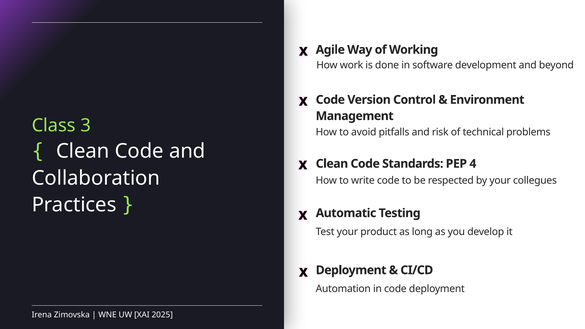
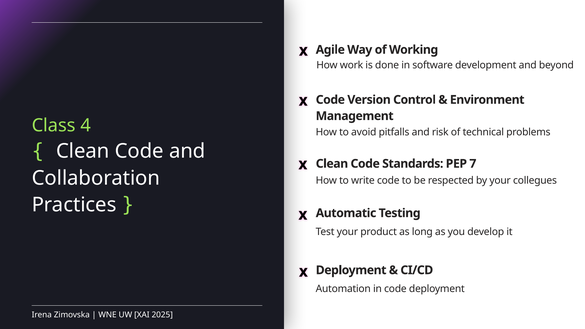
3: 3 -> 4 (86, 125)
4: 4 -> 7 (473, 164)
